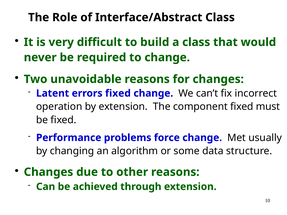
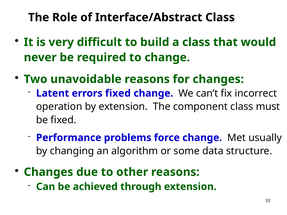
component fixed: fixed -> class (242, 107)
